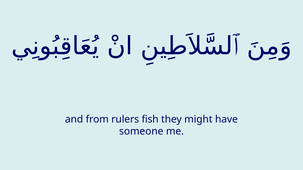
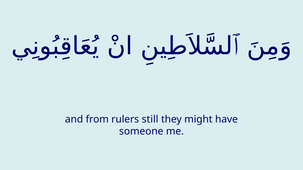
fish: fish -> still (150, 120)
